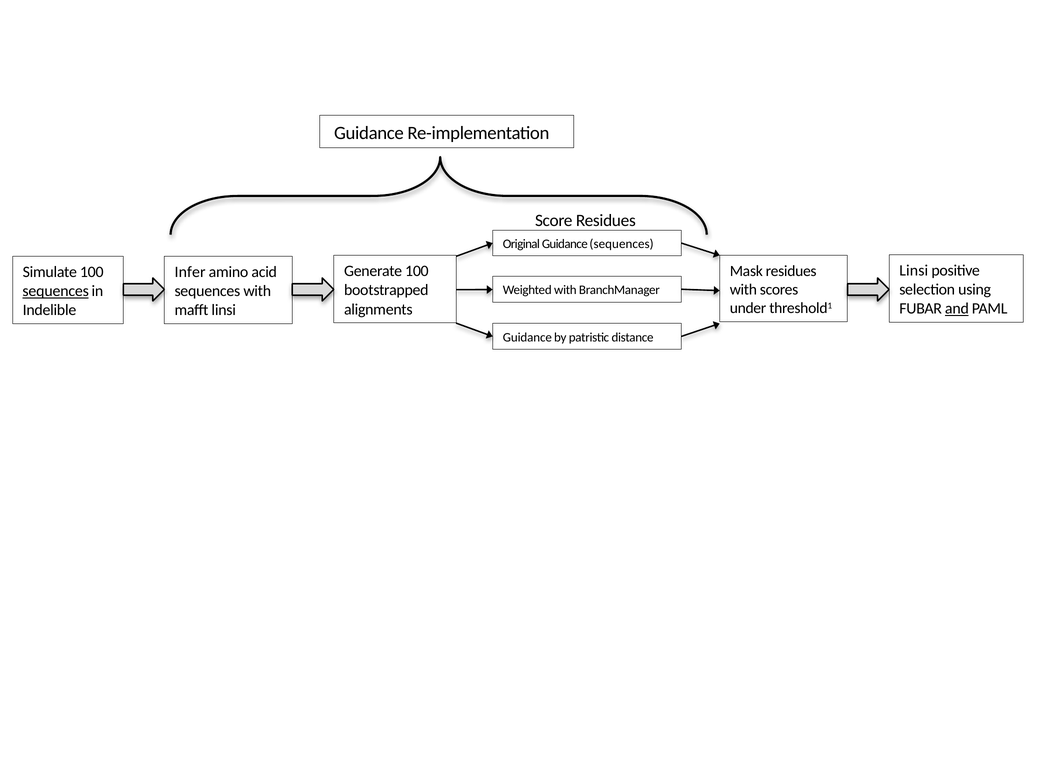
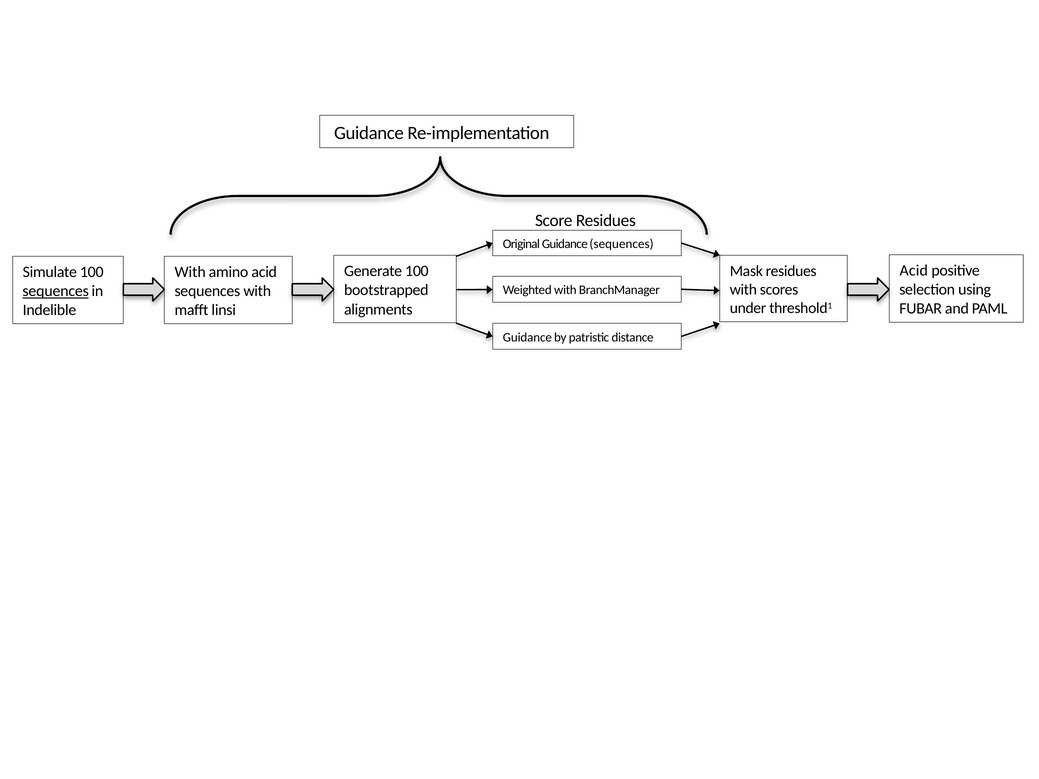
Linsi: Linsi -> Acid (914, 271)
Infer: Infer -> With (190, 272)
and underline: present -> none (957, 309)
